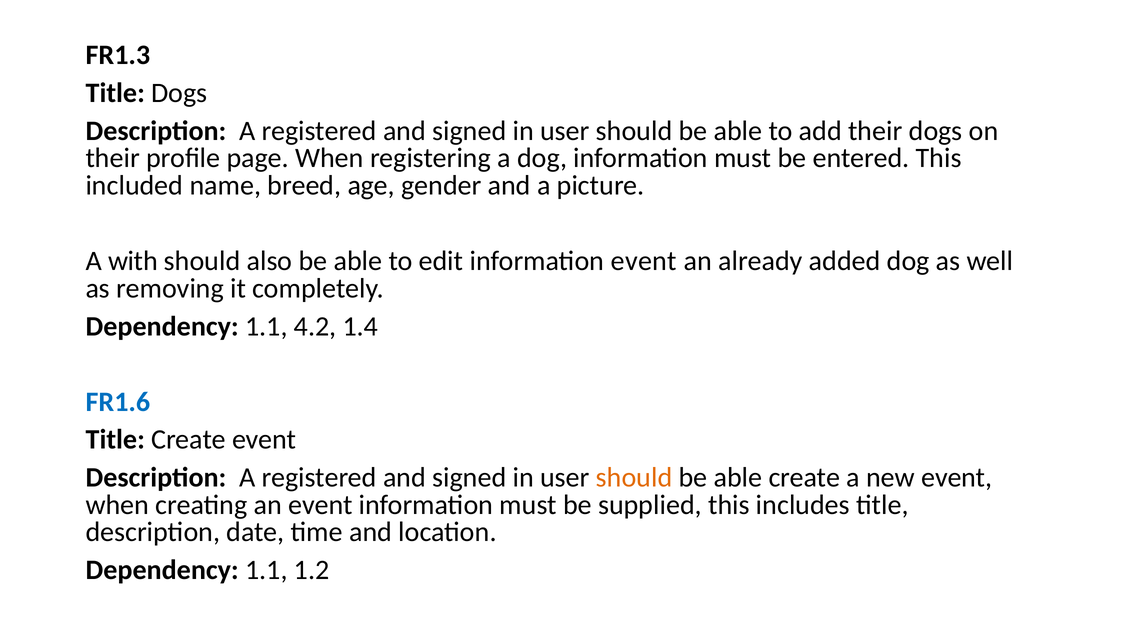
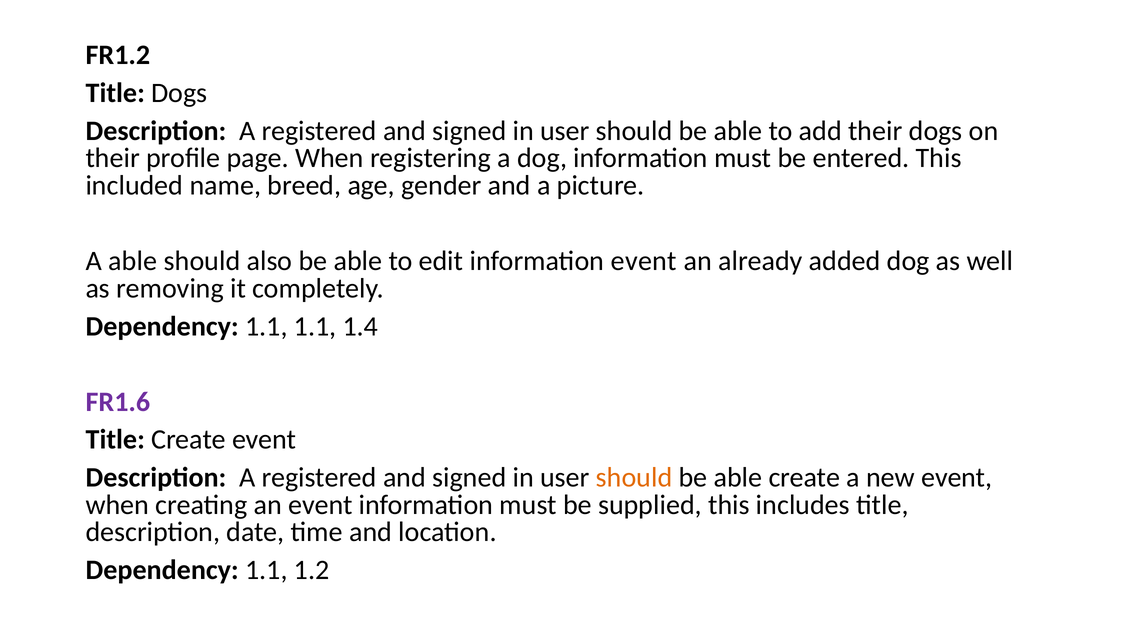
FR1.3: FR1.3 -> FR1.2 (118, 55)
A with: with -> able (133, 261)
1.1 4.2: 4.2 -> 1.1 (315, 326)
FR1.6 colour: blue -> purple (118, 402)
